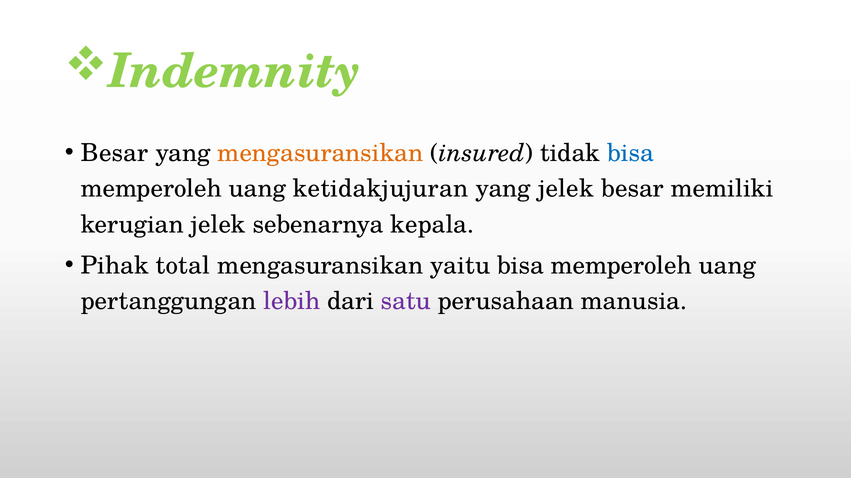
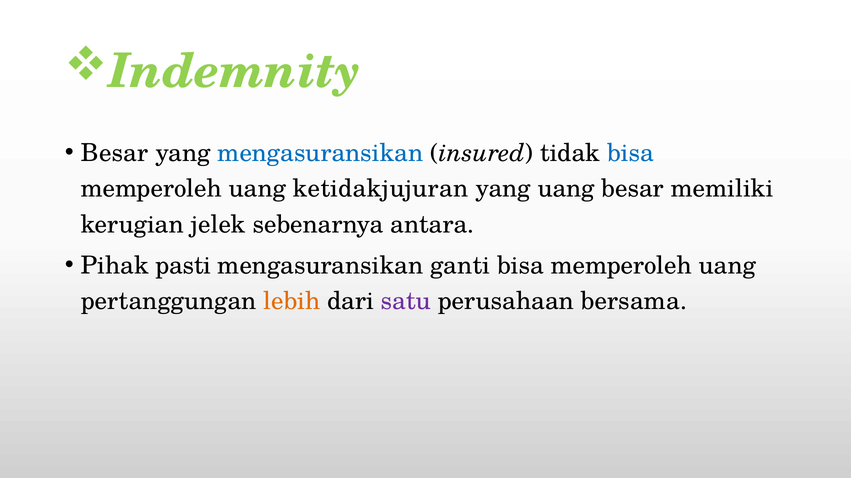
mengasuransikan colour: orange -> blue (320, 153)
yang jelek: jelek -> uang (566, 189)
kepala: kepala -> antara (432, 225)
total: total -> pasti (183, 266)
yaitu: yaitu -> ganti (460, 266)
lebih colour: purple -> orange (292, 302)
manusia: manusia -> bersama (634, 302)
